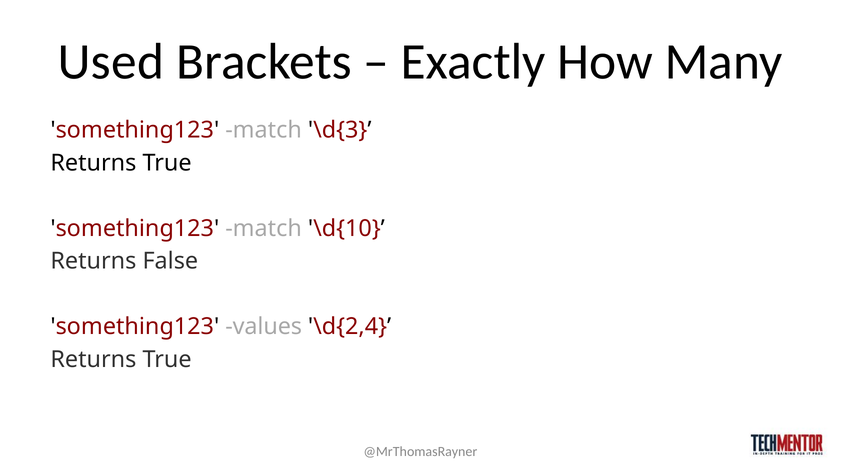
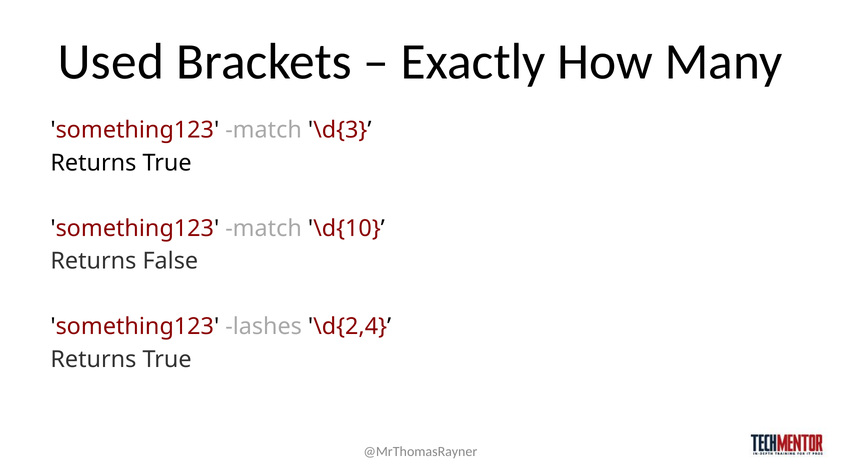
values: values -> lashes (264, 327)
